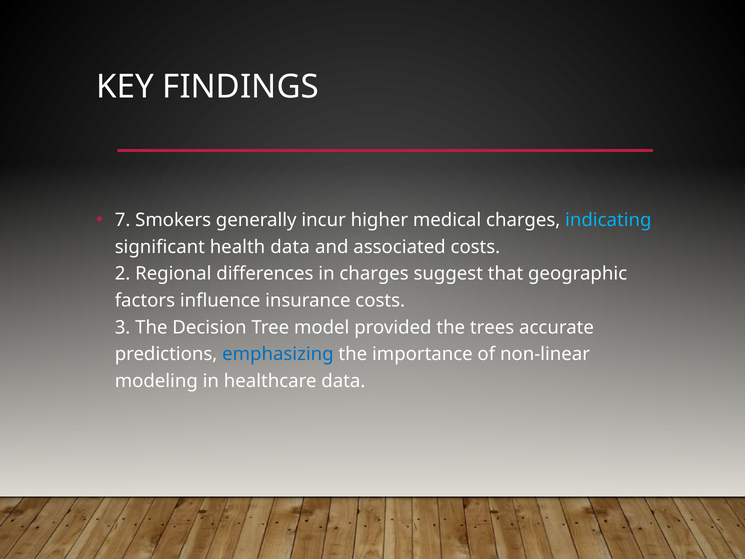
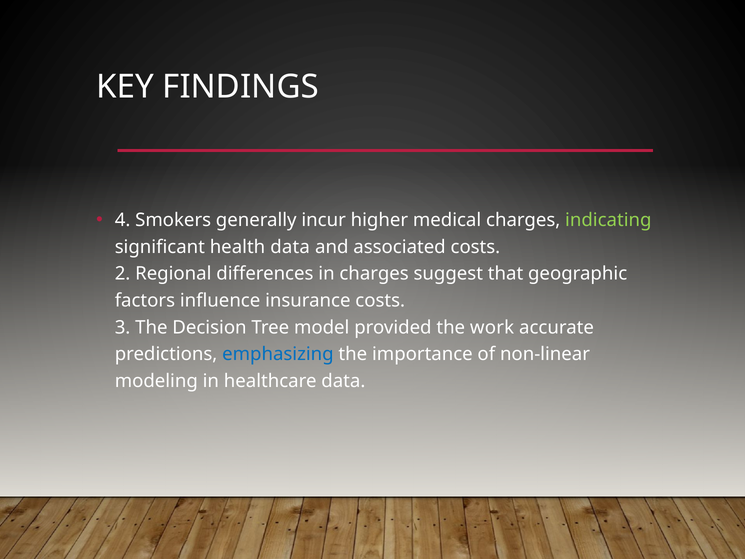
7: 7 -> 4 (123, 220)
indicating colour: light blue -> light green (608, 220)
trees: trees -> work (492, 327)
